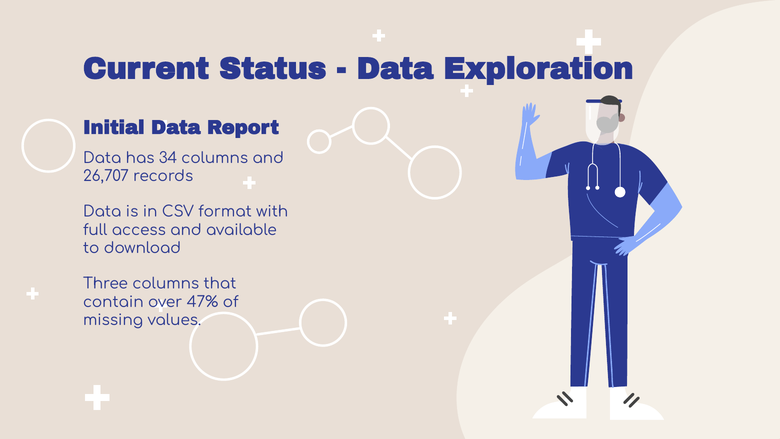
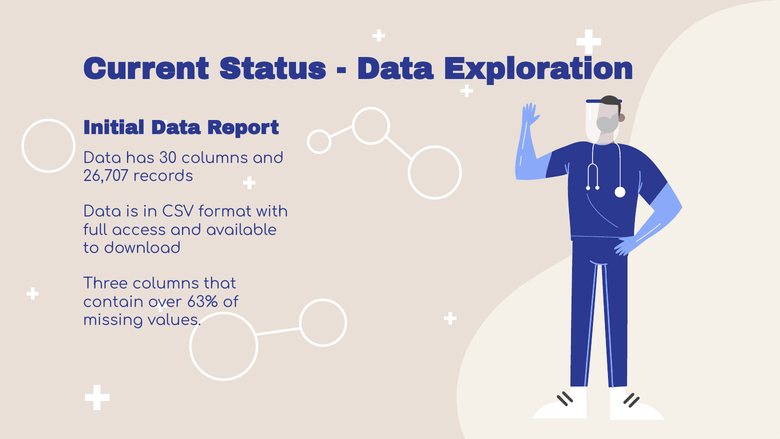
34: 34 -> 30 (168, 158)
47%: 47% -> 63% (202, 302)
